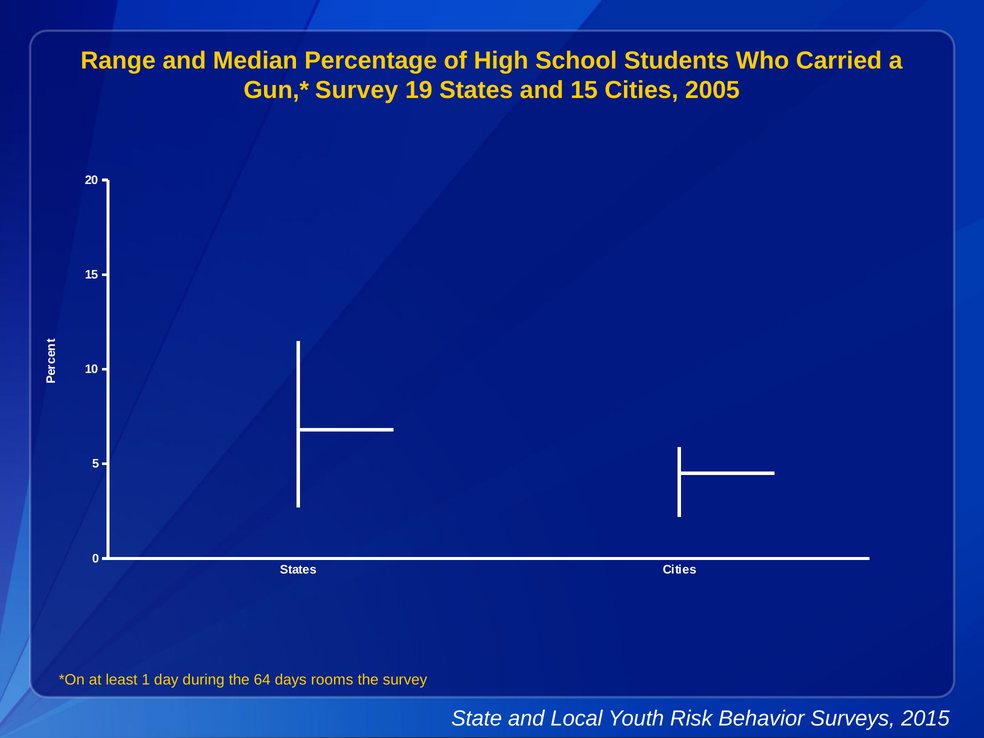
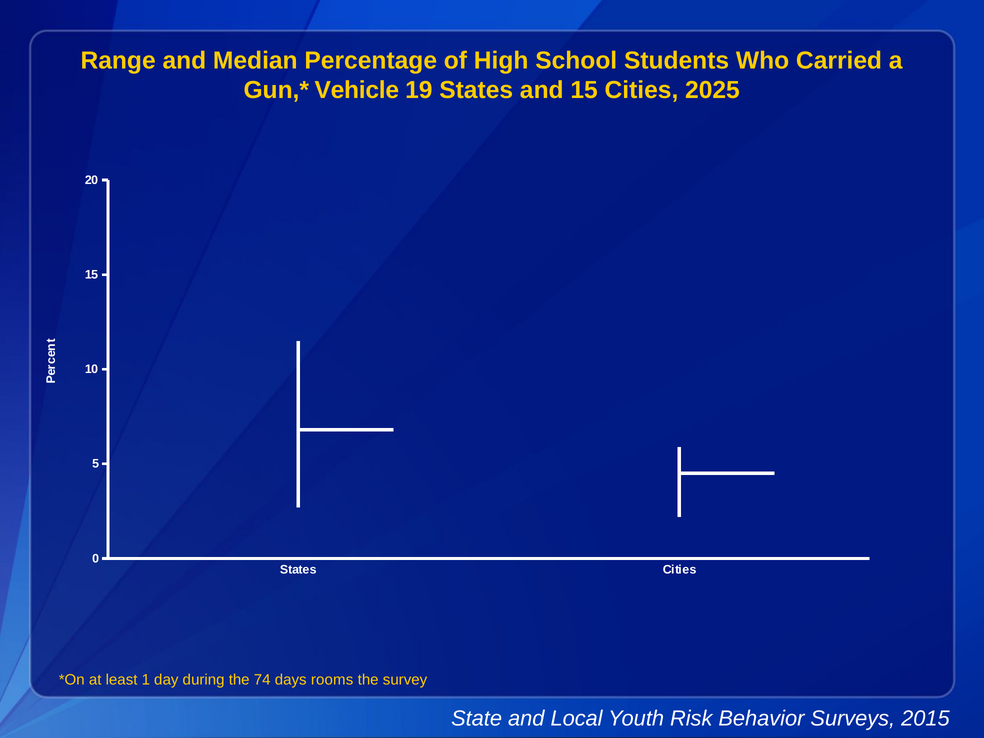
Survey: Survey -> Vehicle (357, 90)
2005: 2005 -> 2025 (712, 90)
64: 64 -> 74 (262, 680)
